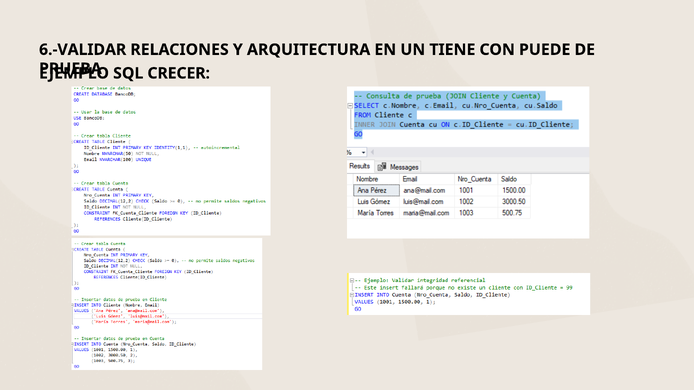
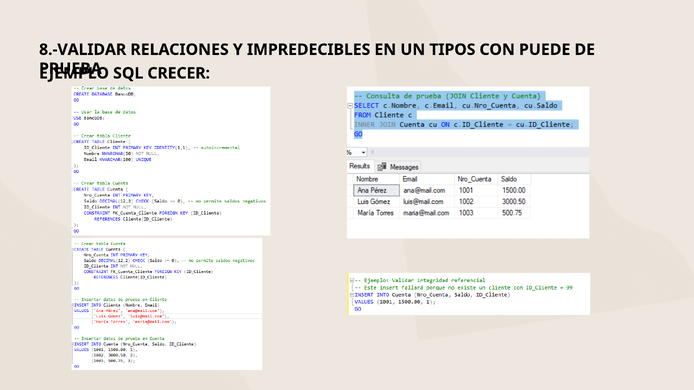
6.-VALIDAR: 6.-VALIDAR -> 8.-VALIDAR (83, 50)
ARQUITECTURA: ARQUITECTURA -> IMPREDECIBLES (309, 50)
TIENE: TIENE -> TIPOS (452, 50)
